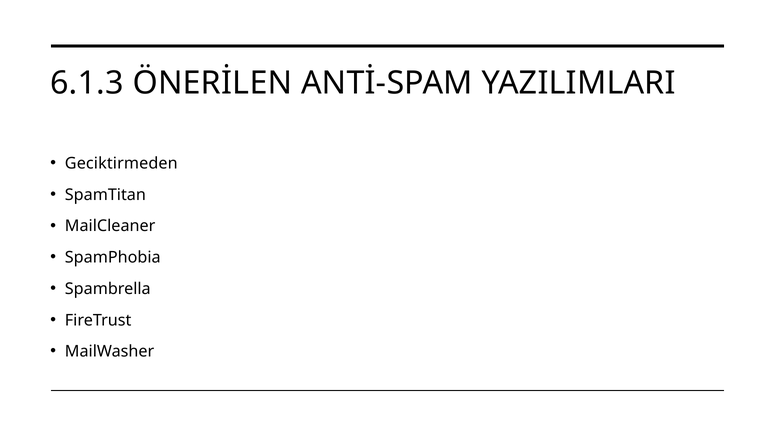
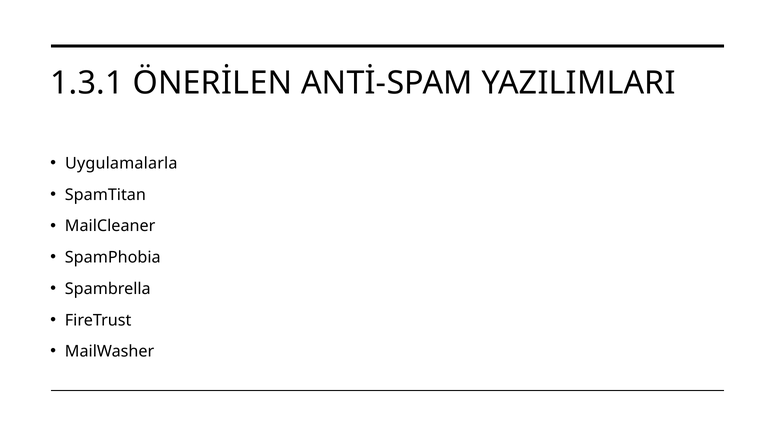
6.1.3: 6.1.3 -> 1.3.1 (87, 83)
Geciktirmeden: Geciktirmeden -> Uygulamalarla (121, 163)
